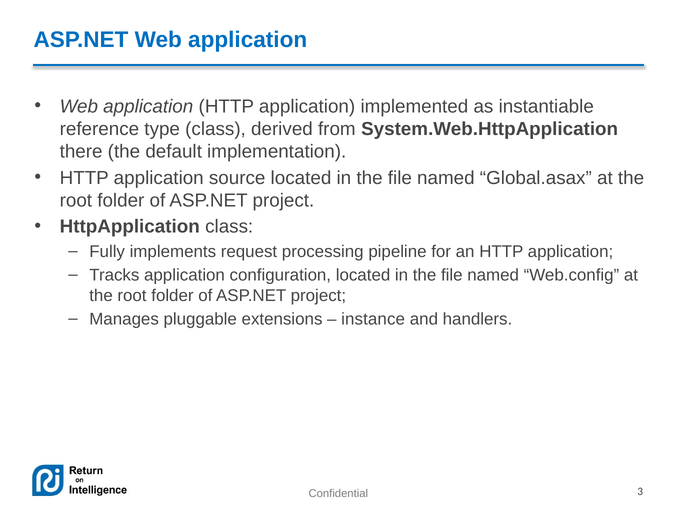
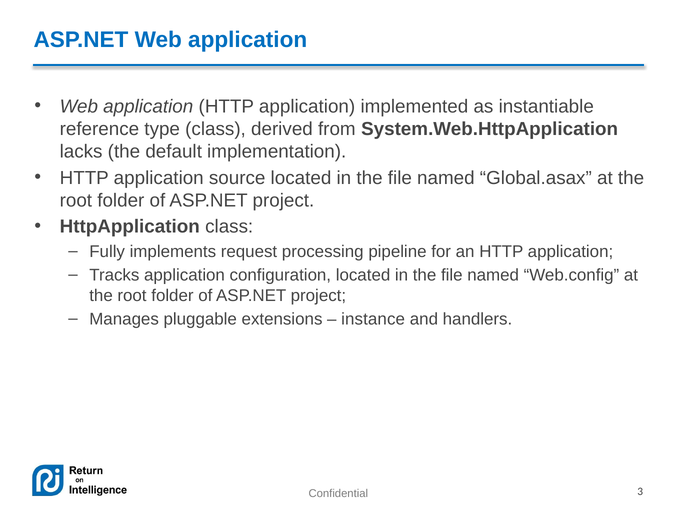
there: there -> lacks (81, 151)
